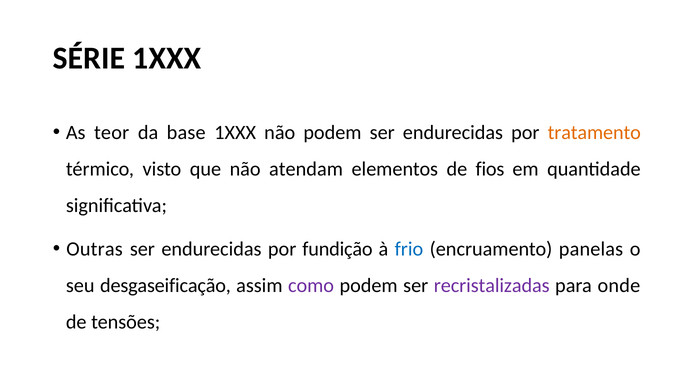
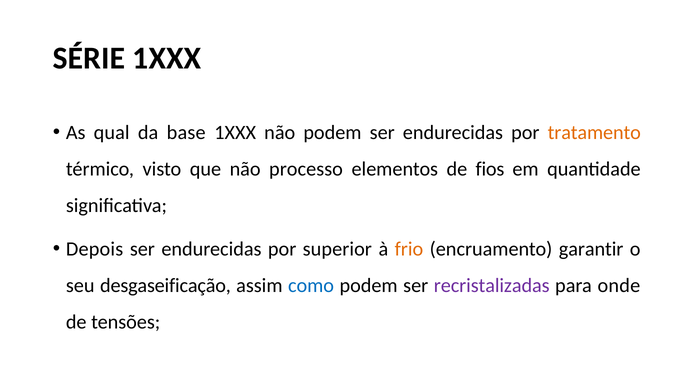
teor: teor -> qual (112, 132)
atendam: atendam -> processo (306, 169)
Outras: Outras -> Depois (95, 249)
fundição: fundição -> superior (337, 249)
frio colour: blue -> orange (409, 249)
panelas: panelas -> garantir (591, 249)
como colour: purple -> blue (311, 285)
